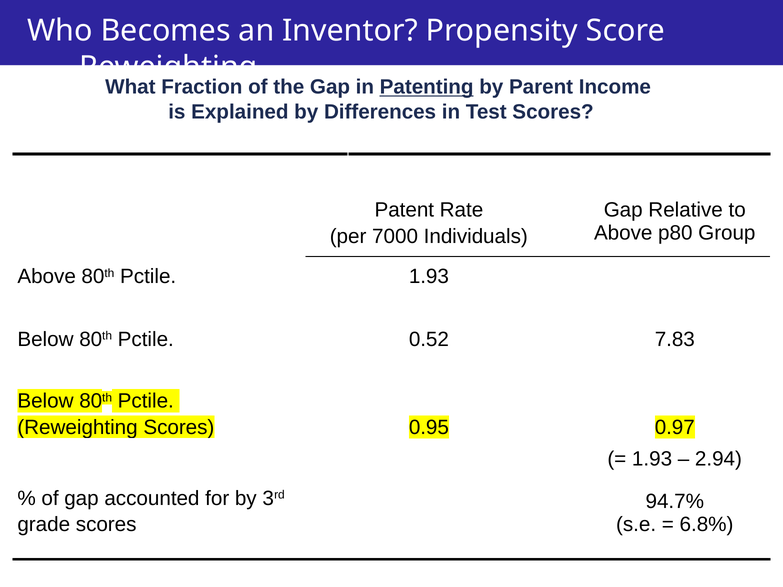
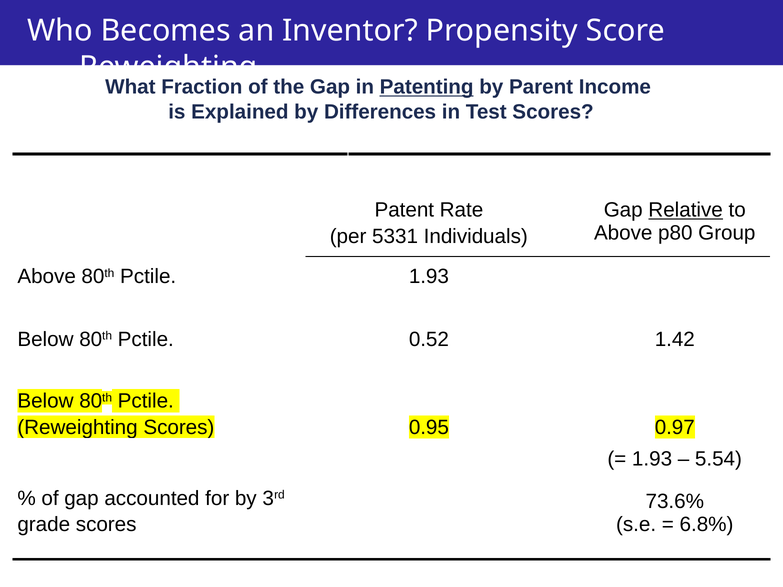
Relative underline: none -> present (686, 210)
7000: 7000 -> 5331 (395, 237)
7.83: 7.83 -> 1.42 (675, 339)
2.94: 2.94 -> 5.54 (718, 459)
94.7%: 94.7% -> 73.6% (675, 502)
